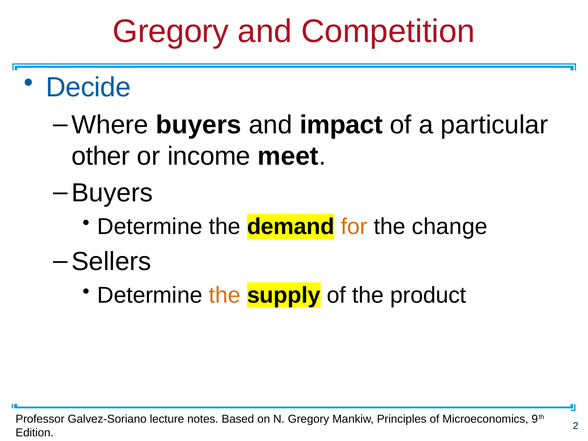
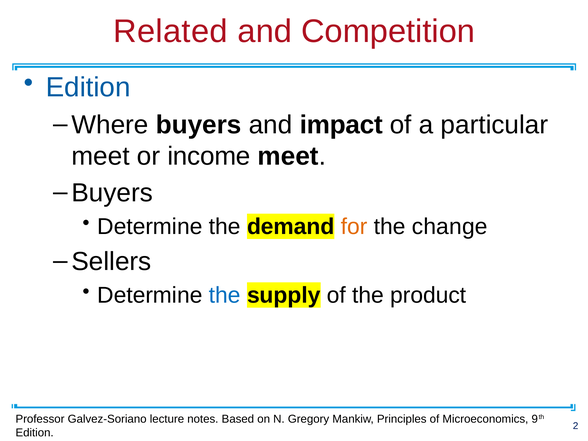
Gregory: Gregory -> Related (170, 31)
Decide: Decide -> Edition (88, 87)
other: other -> meet (101, 156)
the colour: orange -> blue (225, 295)
